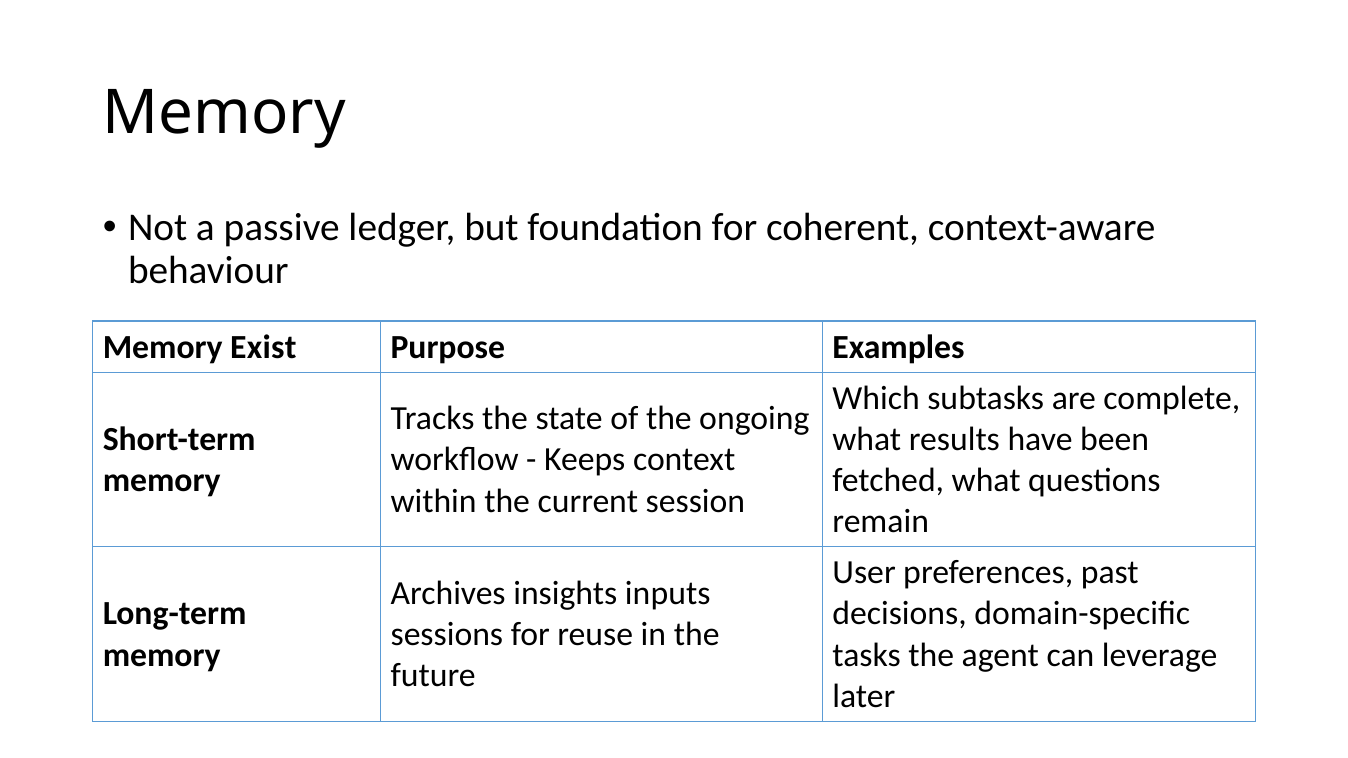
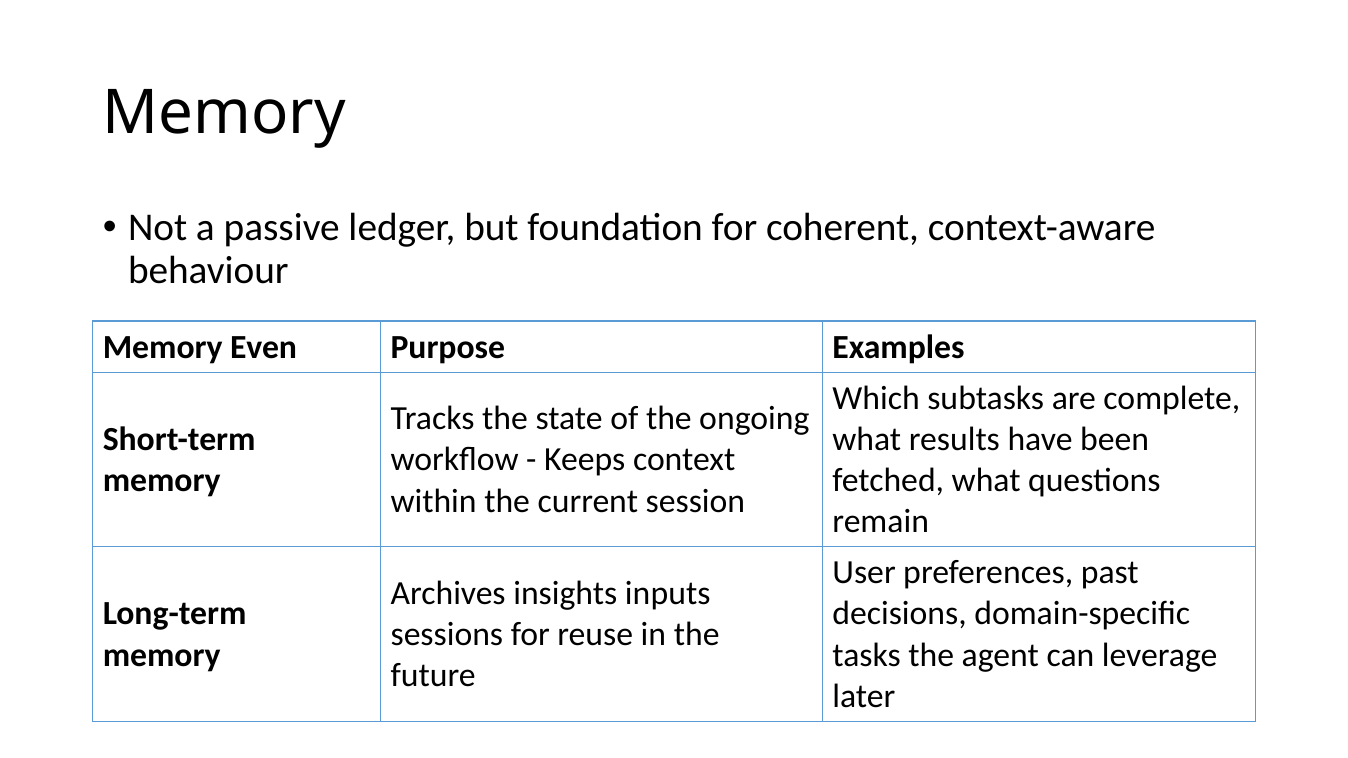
Exist: Exist -> Even (264, 347)
